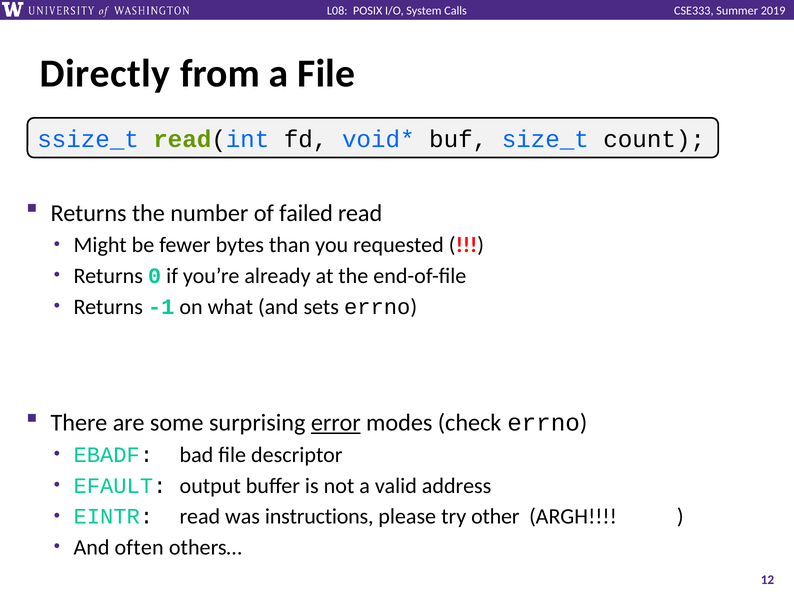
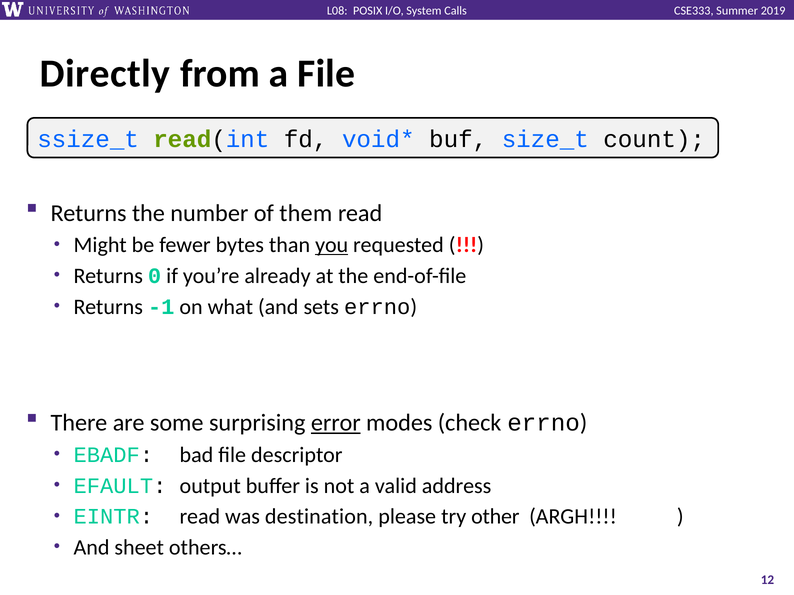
failed: failed -> them (306, 213)
you underline: none -> present (332, 245)
instructions: instructions -> destination (319, 517)
often: often -> sheet (139, 548)
